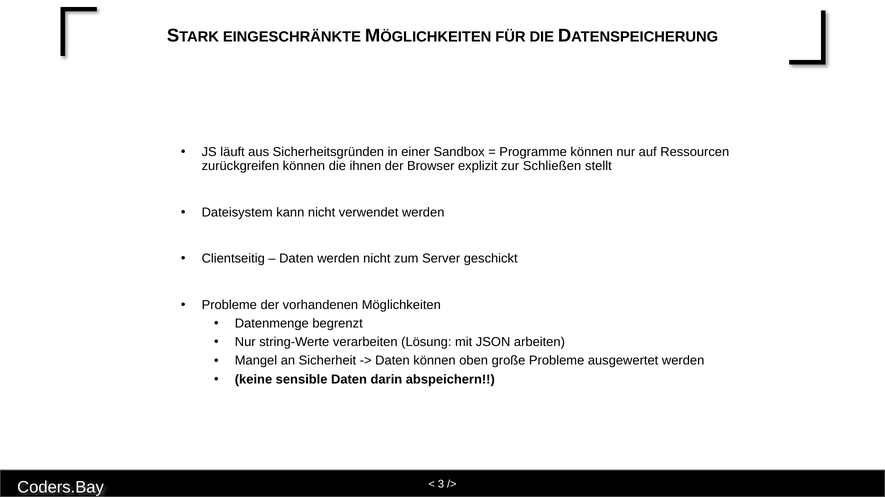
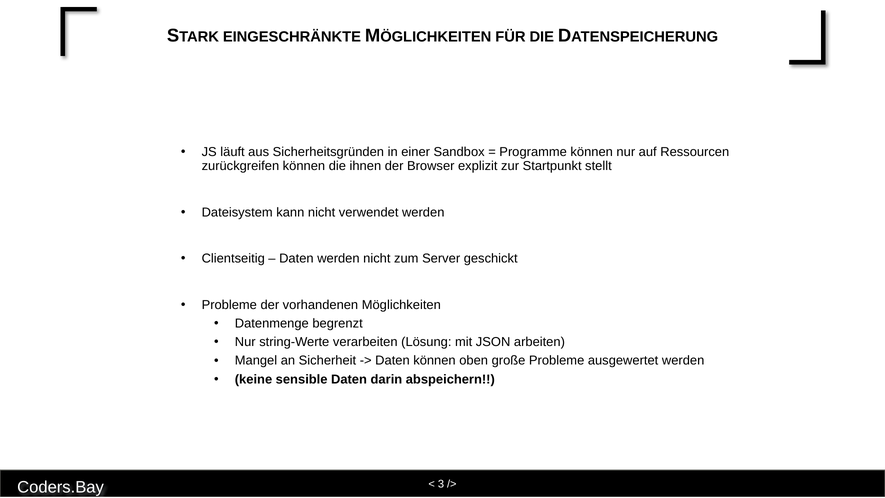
Schließen: Schließen -> Startpunkt (552, 166)
